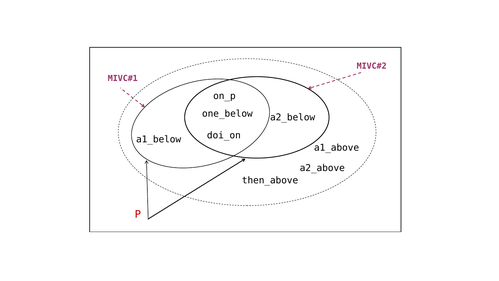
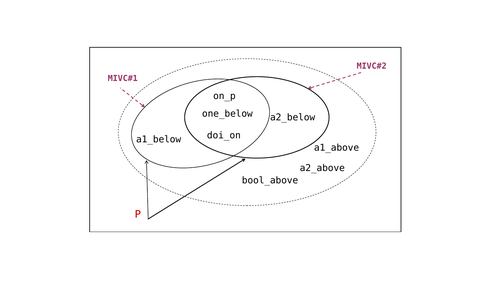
then_above: then_above -> bool_above (270, 180)
